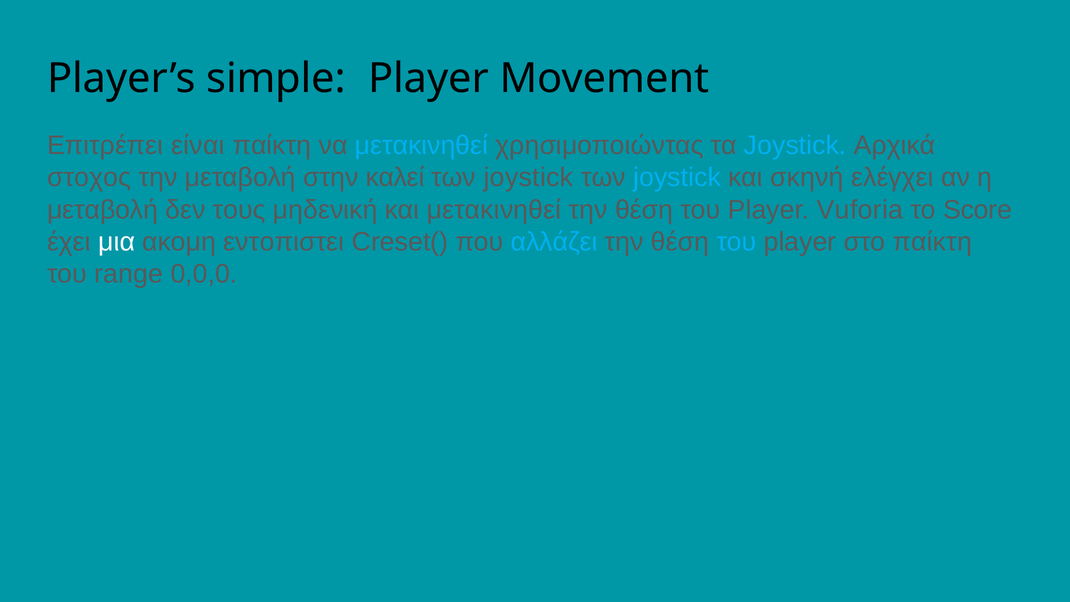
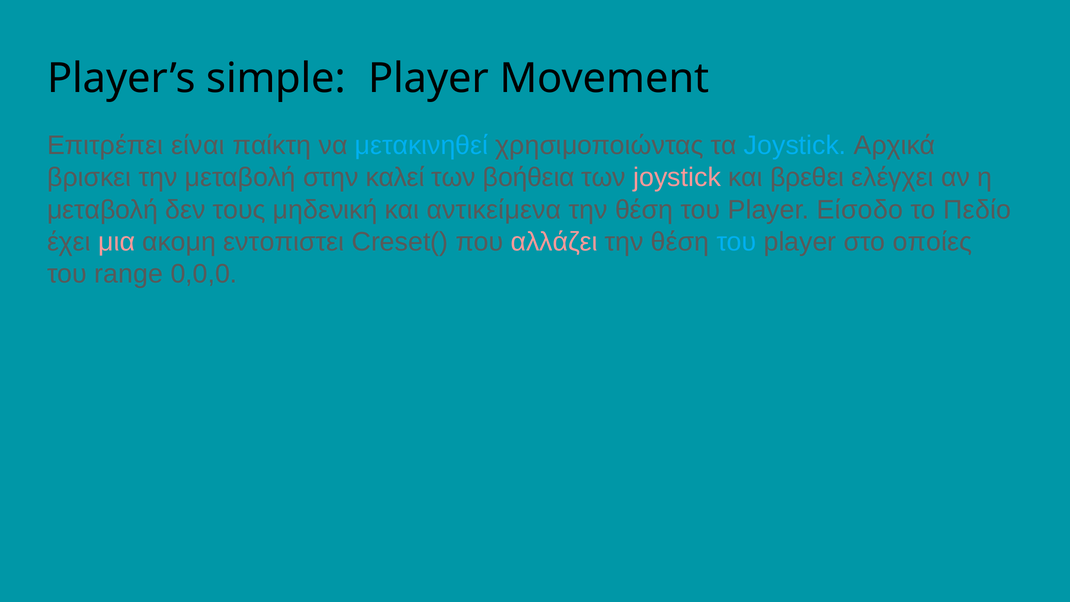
στοχος: στοχος -> βρισκει (89, 178)
joystick: joystick -> βοήθεια (529, 178)
joystick colour: light blue -> pink (677, 178)
σκηνή: σκηνή -> βρεθει (807, 178)
και μετακινηθεί: μετακινηθεί -> αντικείμενα (494, 210)
Vuforia: Vuforia -> Είσοδο (860, 210)
Score: Score -> Πεδίο (977, 210)
μια colour: white -> pink (117, 242)
αλλάζει colour: light blue -> pink (554, 242)
στο παίκτη: παίκτη -> οποίες (932, 242)
